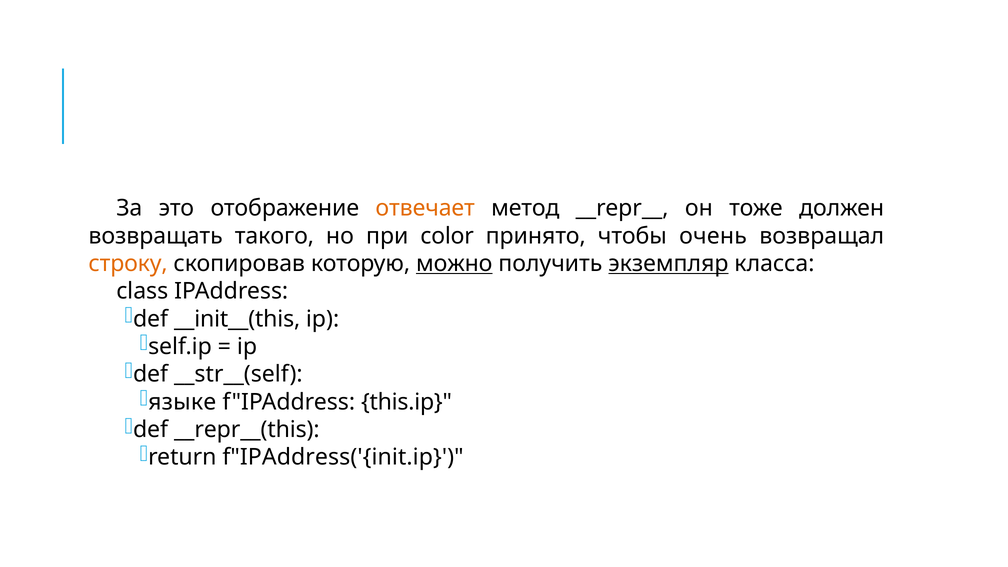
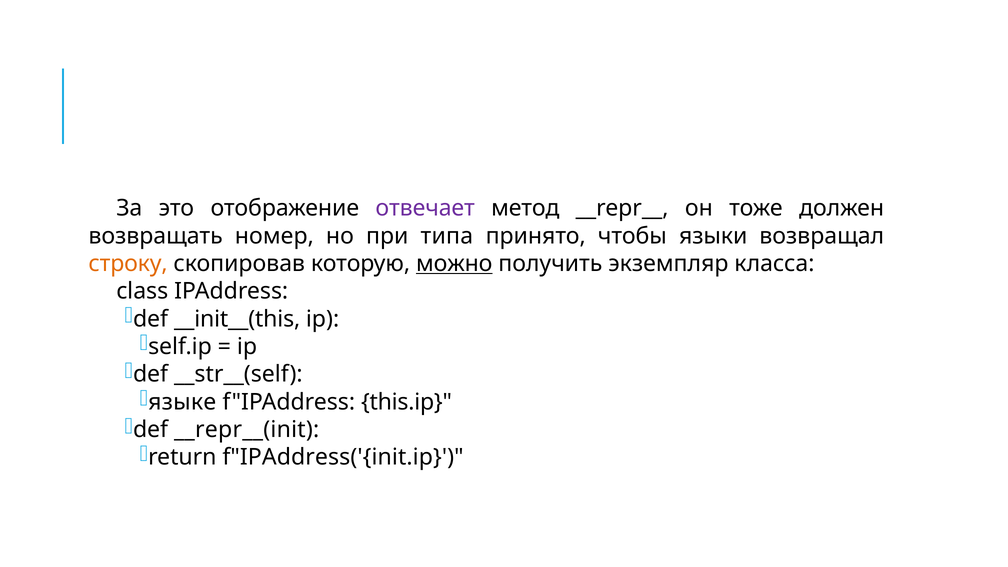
отвечает colour: orange -> purple (425, 208)
такого: такого -> номер (274, 236)
color: color -> типа (447, 236)
очень: очень -> языки (713, 236)
экземпляр underline: present -> none (668, 264)
__repr__(this: __repr__(this -> __repr__(init (247, 430)
